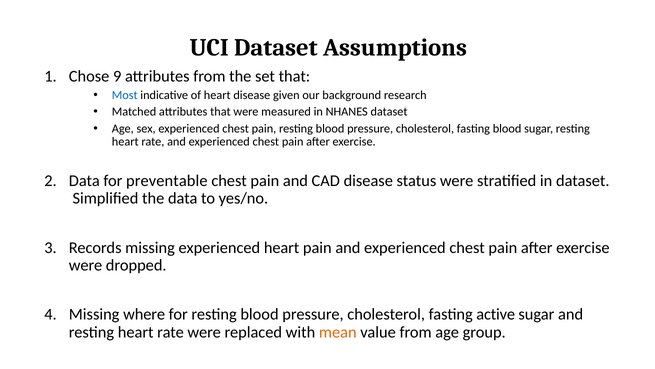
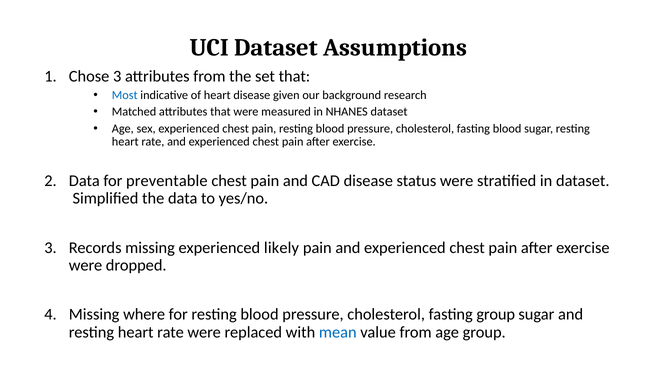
Chose 9: 9 -> 3 (117, 76)
experienced heart: heart -> likely (281, 247)
fasting active: active -> group (496, 314)
mean colour: orange -> blue (338, 332)
